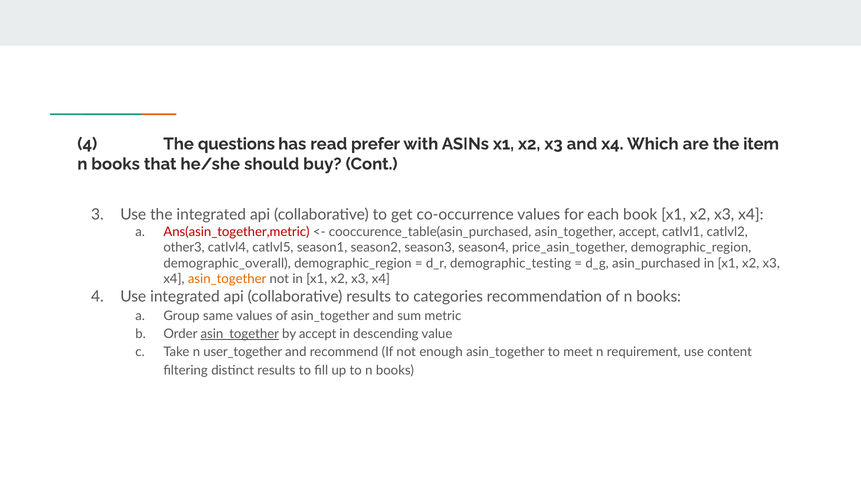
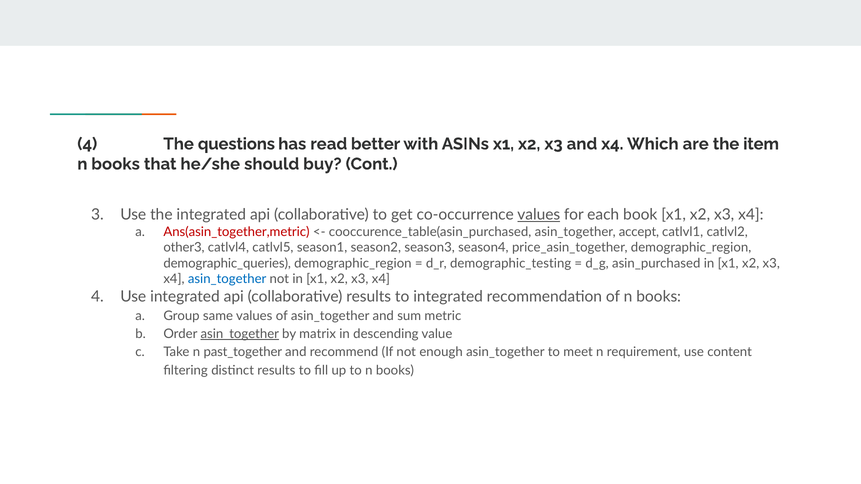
prefer: prefer -> better (376, 144)
values underline: none -> present (539, 215)
demographic_overall: demographic_overall -> demographic_queries (227, 263)
asin_together colour: orange -> blue (227, 279)
to categories: categories -> integrated (448, 297)
by accept: accept -> matrix (318, 334)
user_together: user_together -> past_together (243, 352)
